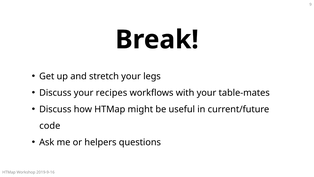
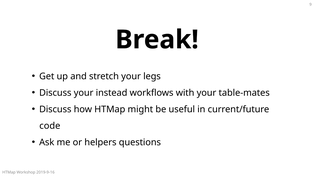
recipes: recipes -> instead (112, 93)
